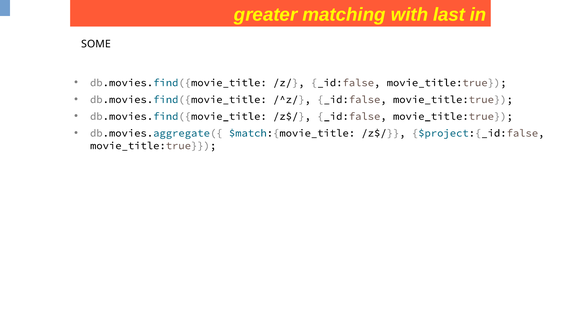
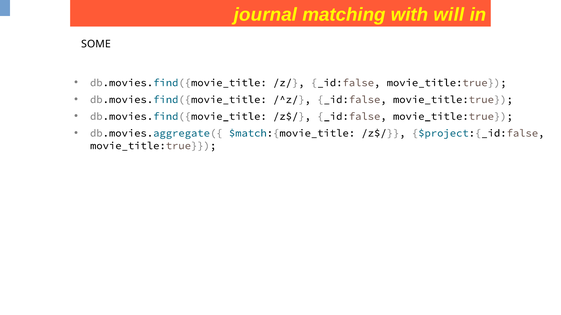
greater: greater -> journal (266, 15)
last: last -> will (449, 15)
